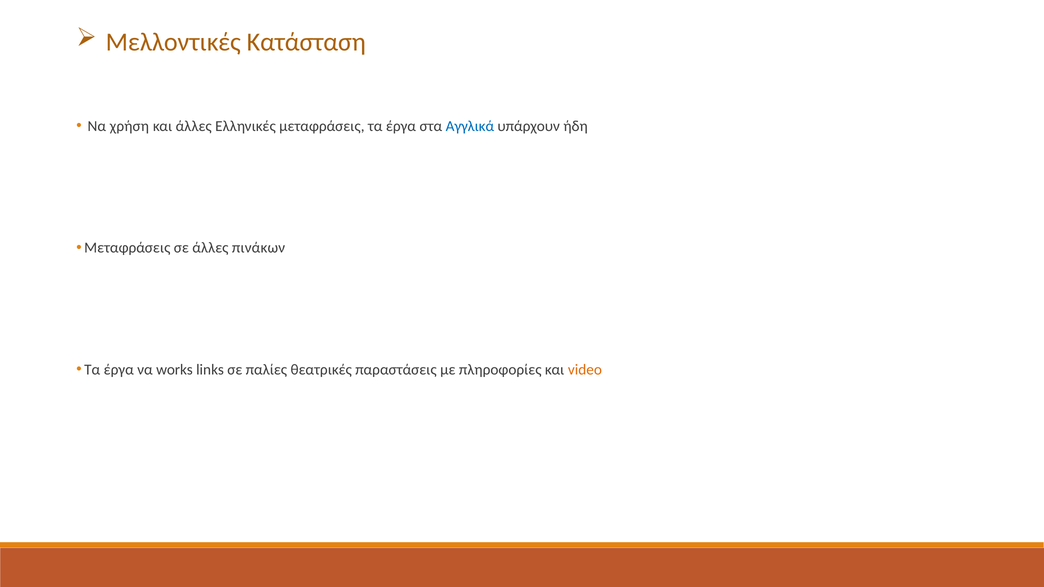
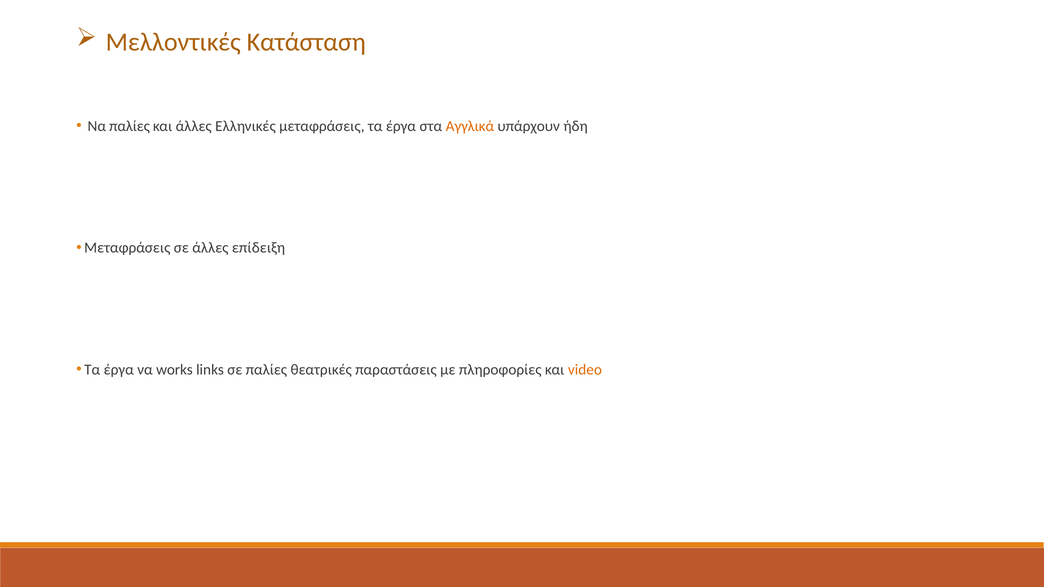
Να χρήση: χρήση -> παλίες (130, 126)
Αγγλικά colour: blue -> orange (470, 126)
πινάκων: πινάκων -> επίδειξη (259, 248)
